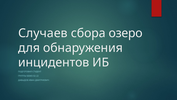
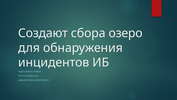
Случаев: Случаев -> Создают (43, 33)
